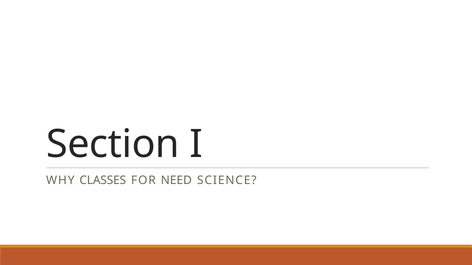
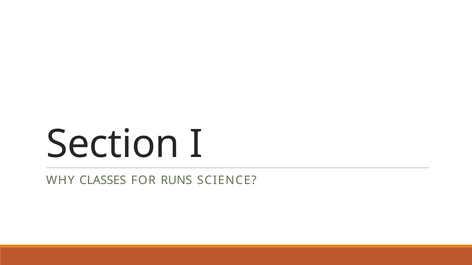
NEED: NEED -> RUNS (176, 181)
